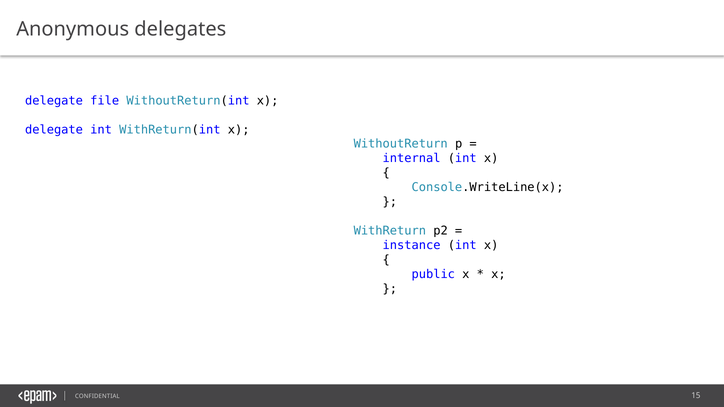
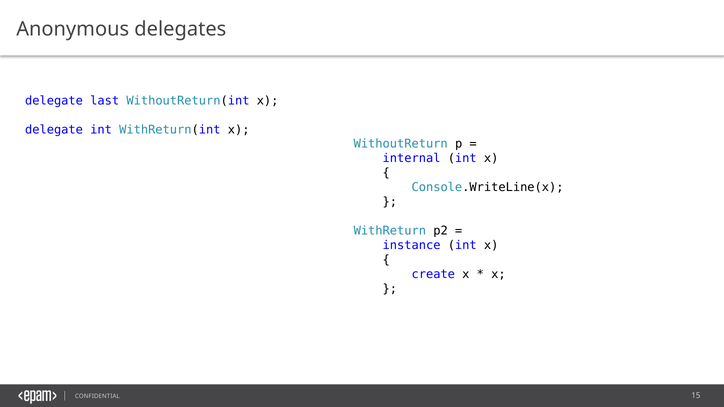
file: file -> last (105, 101)
public: public -> create (433, 274)
